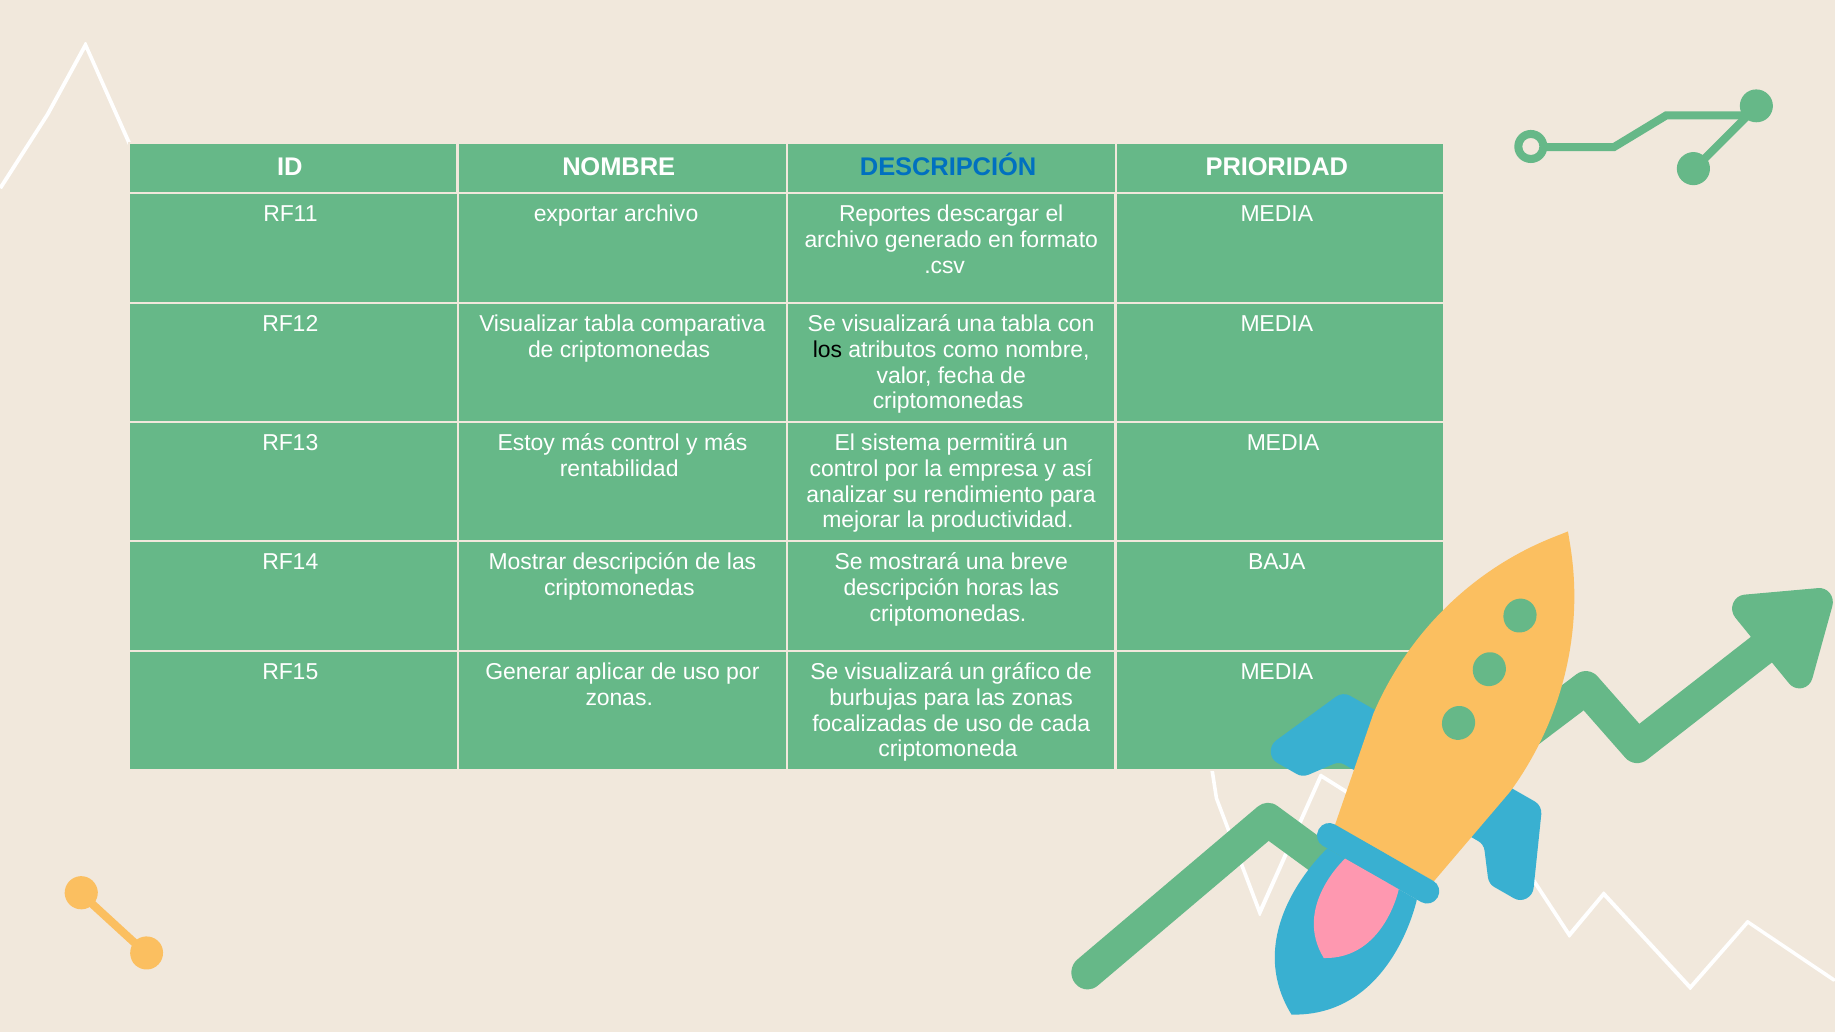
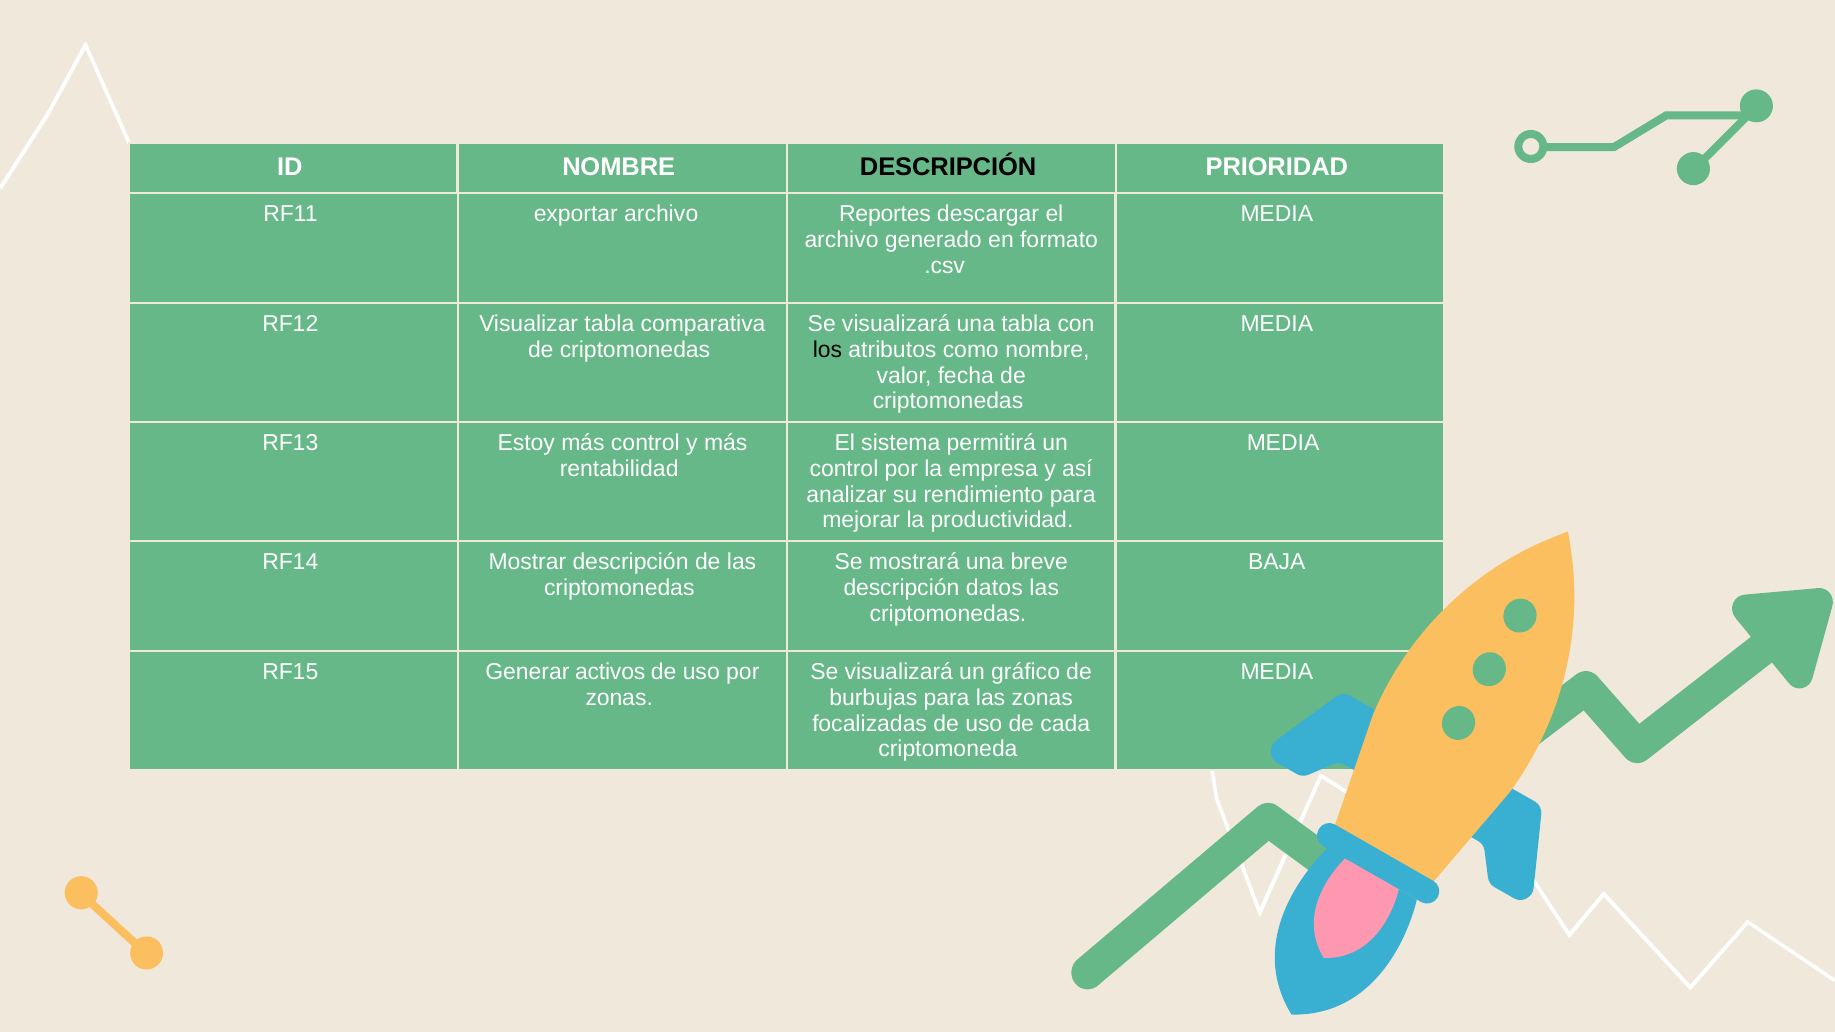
DESCRIPCIÓN colour: blue -> black (948, 167)
horas: horas -> datos (994, 588)
aplicar: aplicar -> activos (610, 672)
